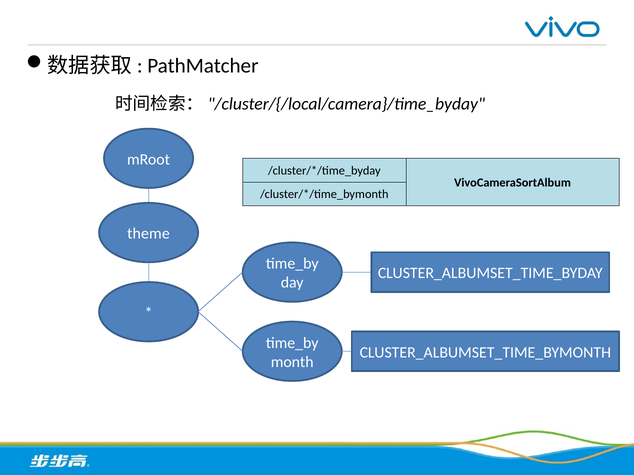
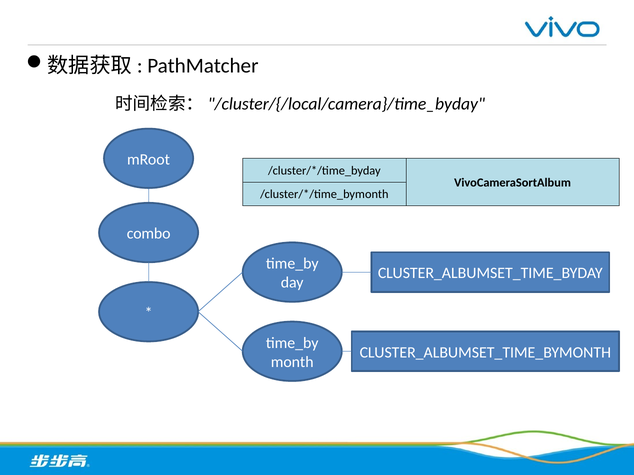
theme: theme -> combo (149, 234)
